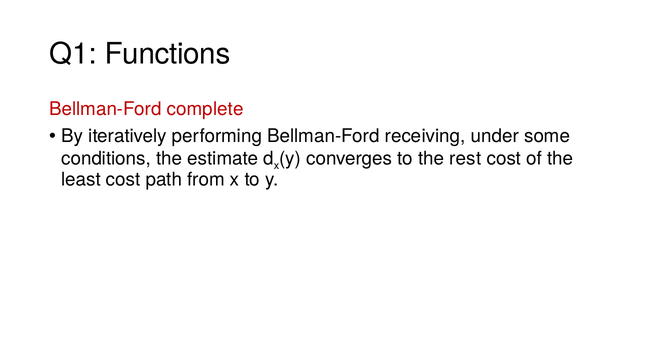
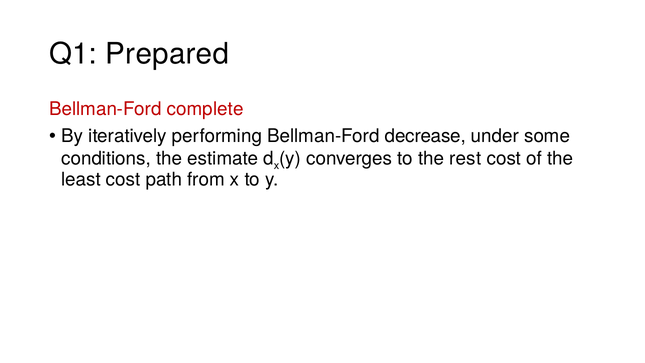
Functions: Functions -> Prepared (167, 54)
receiving: receiving -> decrease (425, 136)
